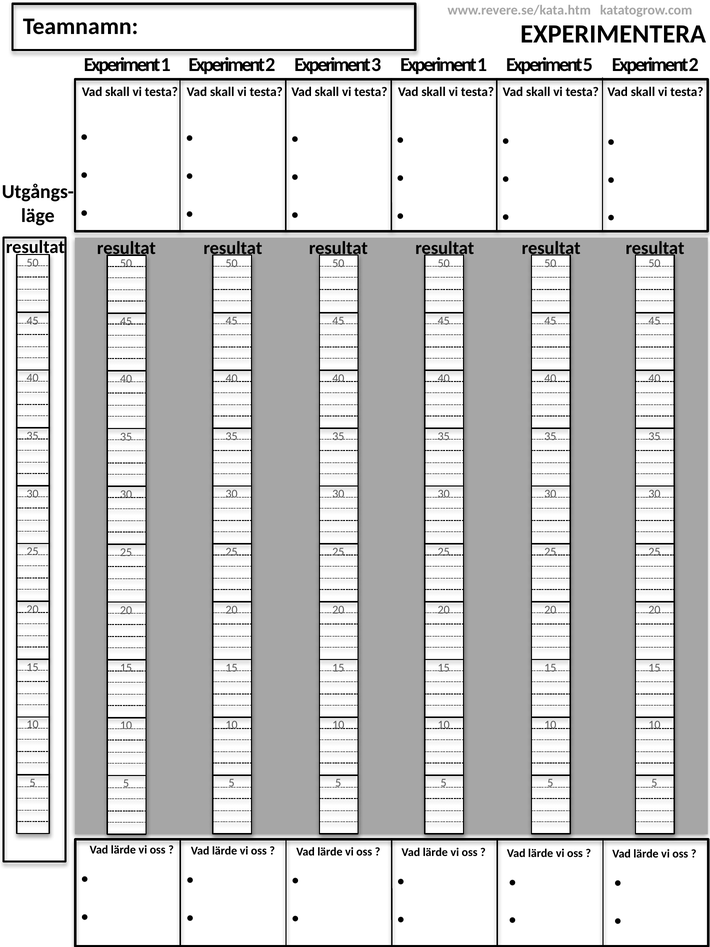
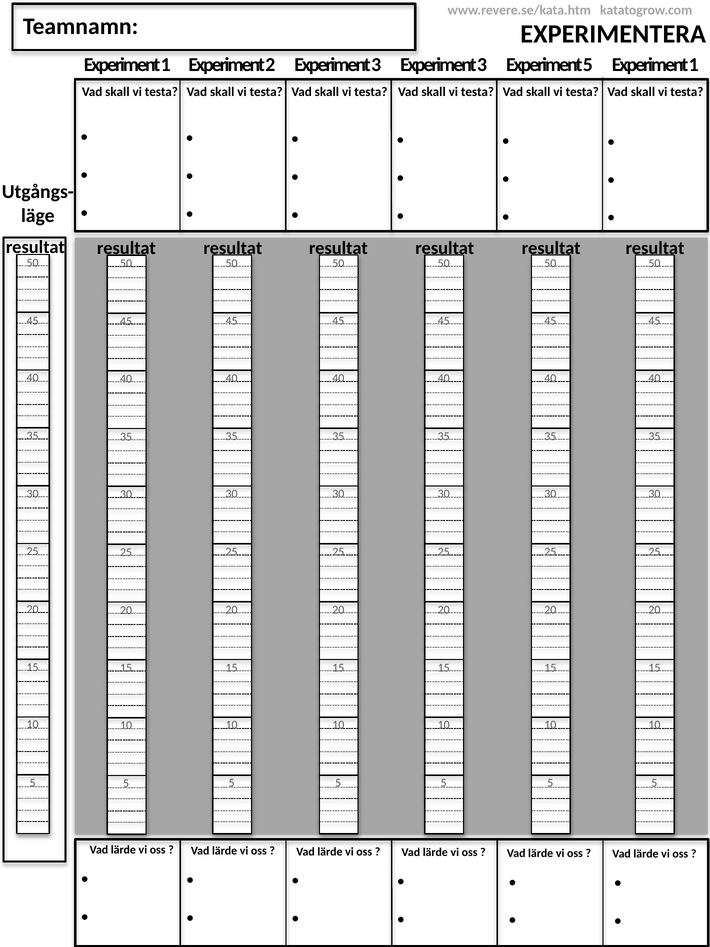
3 Experiment 1: 1 -> 3 (482, 65)
5 Experiment 2: 2 -> 1 (694, 65)
